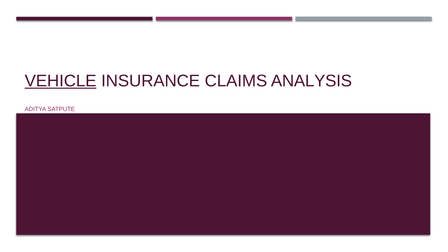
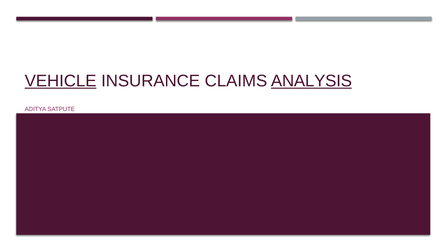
ANALYSIS underline: none -> present (311, 81)
